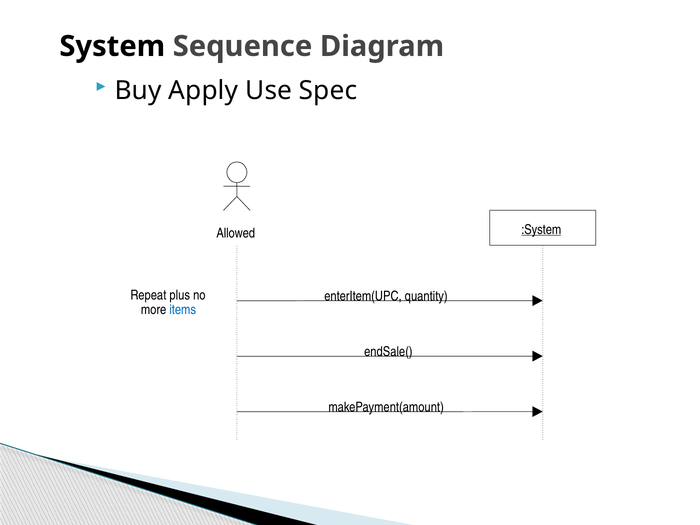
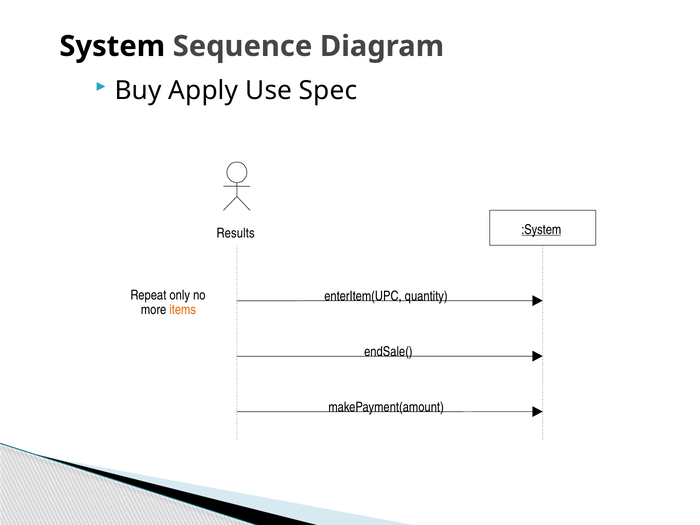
Allowed: Allowed -> Results (236, 233)
plus: plus -> only (180, 295)
items colour: blue -> orange (183, 310)
